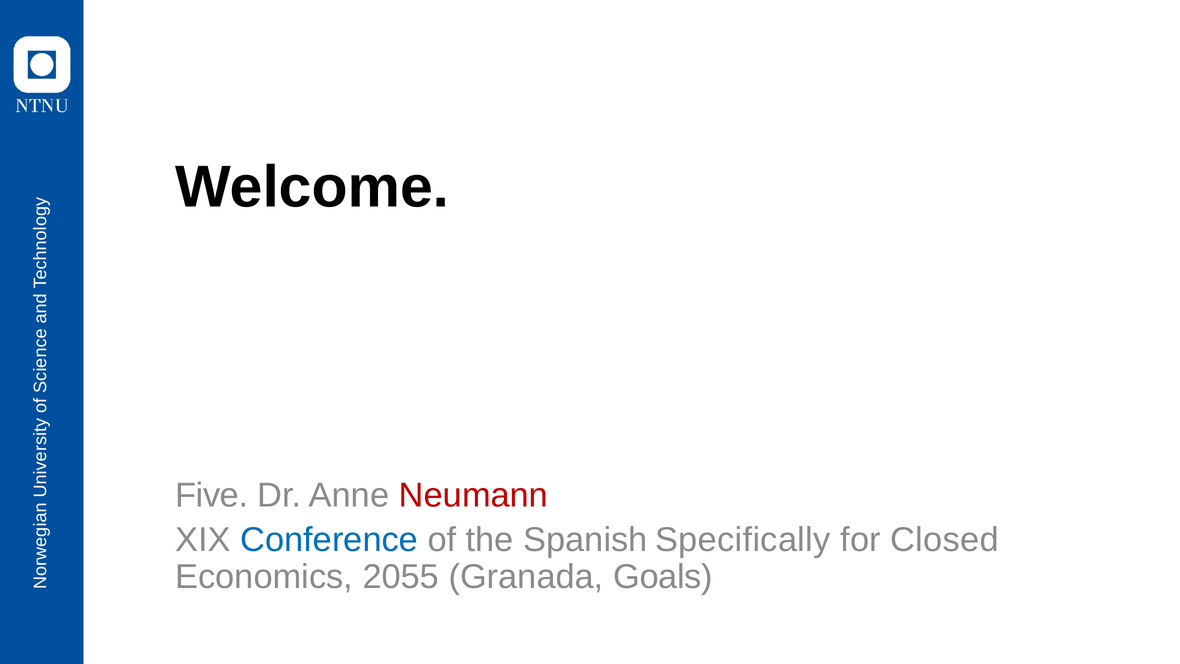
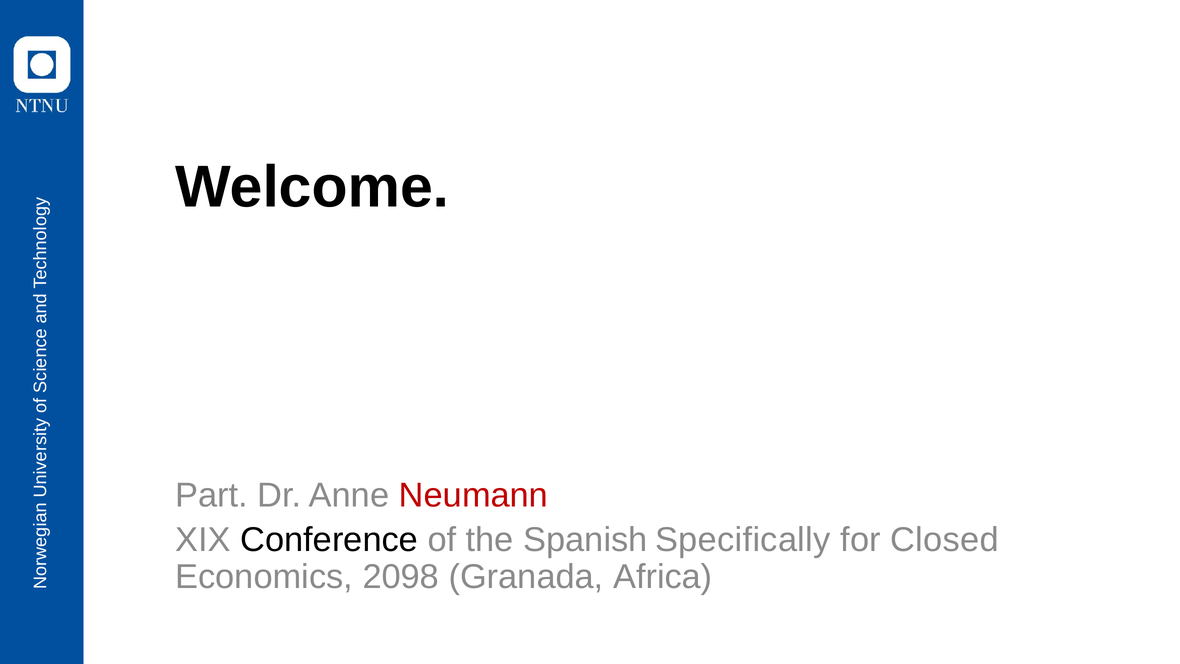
Five: Five -> Part (212, 495)
Conference colour: blue -> black (329, 540)
2055: 2055 -> 2098 (401, 577)
Goals: Goals -> Africa (663, 577)
